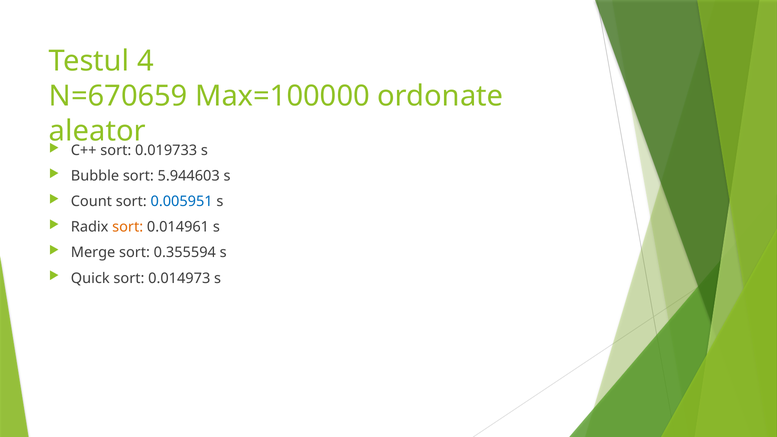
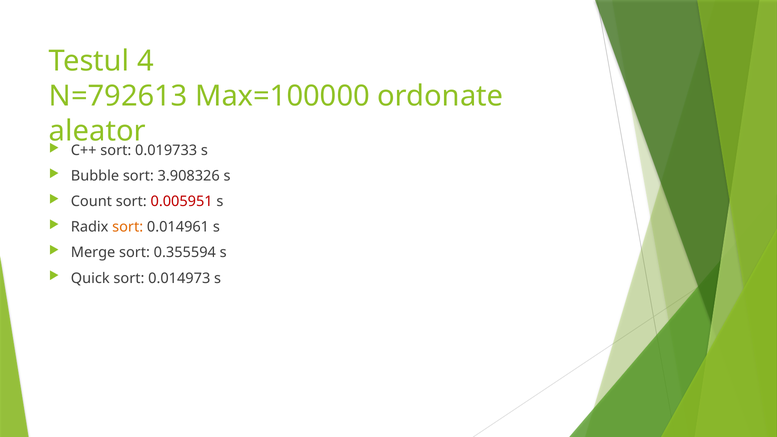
N=670659: N=670659 -> N=792613 (118, 96)
5.944603: 5.944603 -> 3.908326 (189, 176)
0.005951 colour: blue -> red (182, 202)
